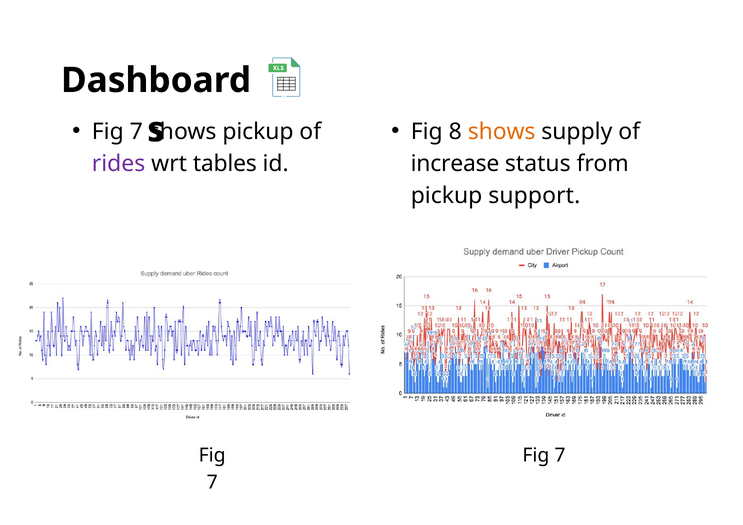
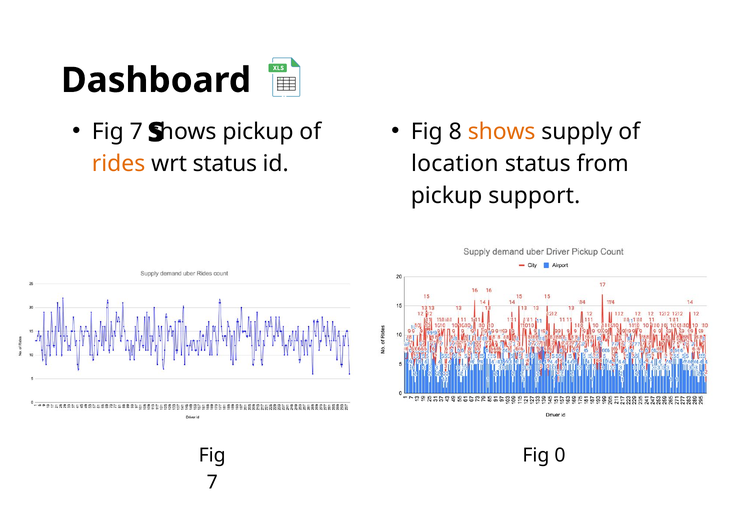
rides colour: purple -> orange (119, 164)
wrt tables: tables -> status (225, 164)
increase: increase -> location (455, 164)
7: 7 -> 0 (560, 455)
